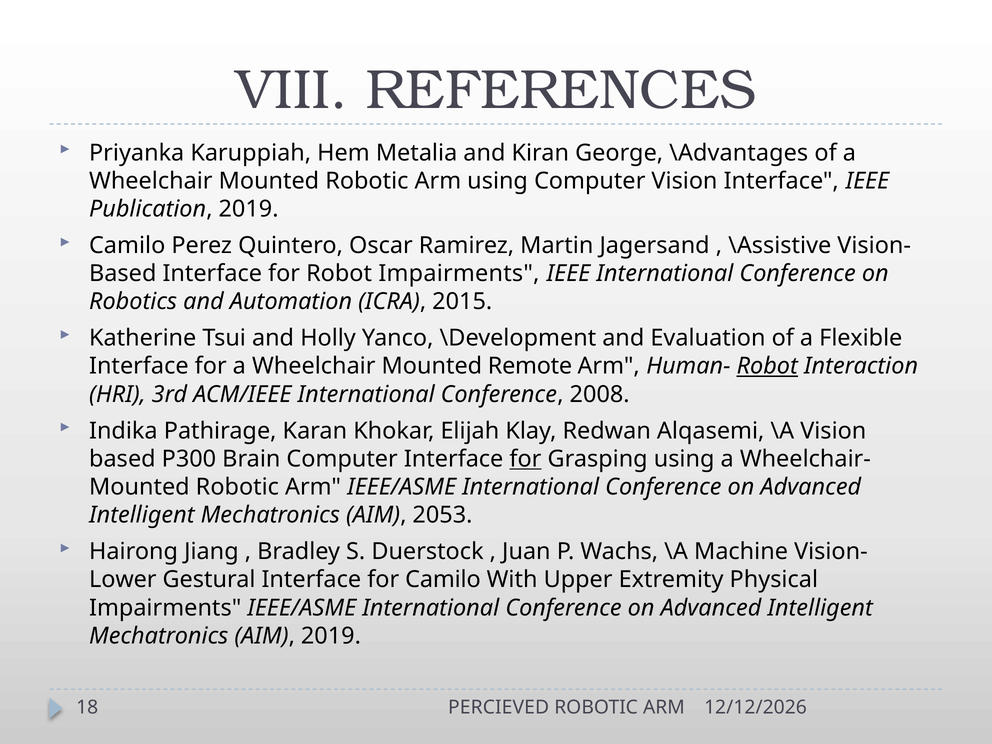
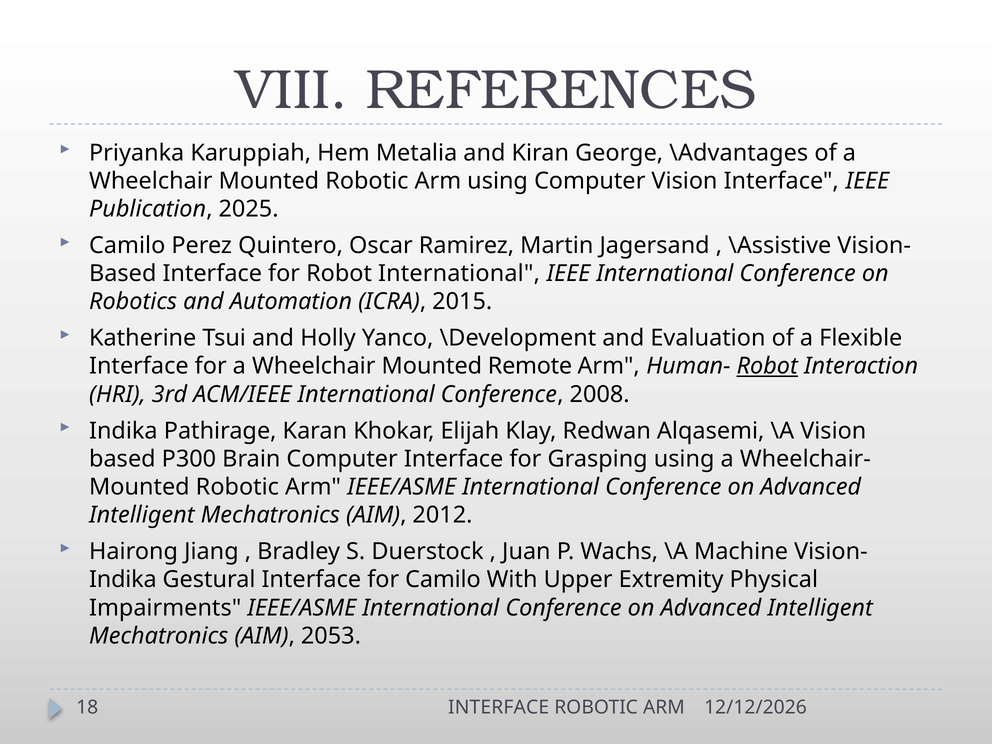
Publication 2019: 2019 -> 2025 (249, 209)
Robot Impairments: Impairments -> International (459, 274)
for underline: present -> none (525, 459)
2053: 2053 -> 2012 (442, 515)
Lower: Lower -> Indika (123, 580)
AIM 2019: 2019 -> 2053 (331, 636)
PERCIEVED: PERCIEVED -> INTERFACE (499, 707)
